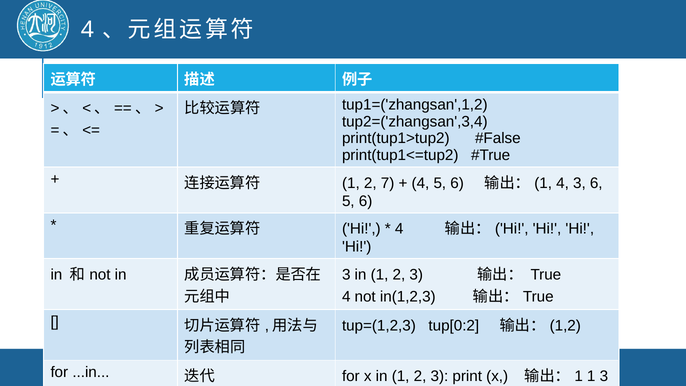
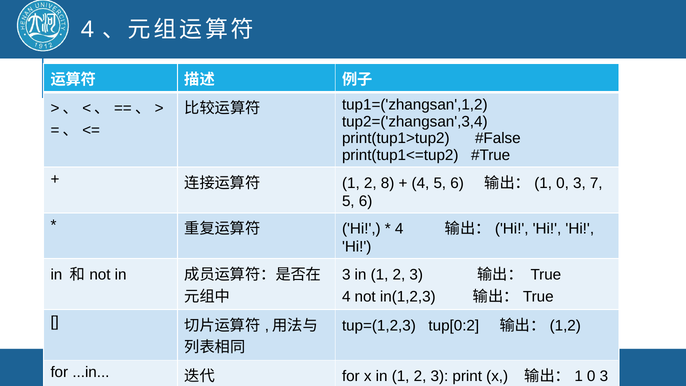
7: 7 -> 8 (388, 183)
4: 4 -> 0 (563, 183)
3 6: 6 -> 7 (596, 183)
1: 1 -> 0 (591, 376)
